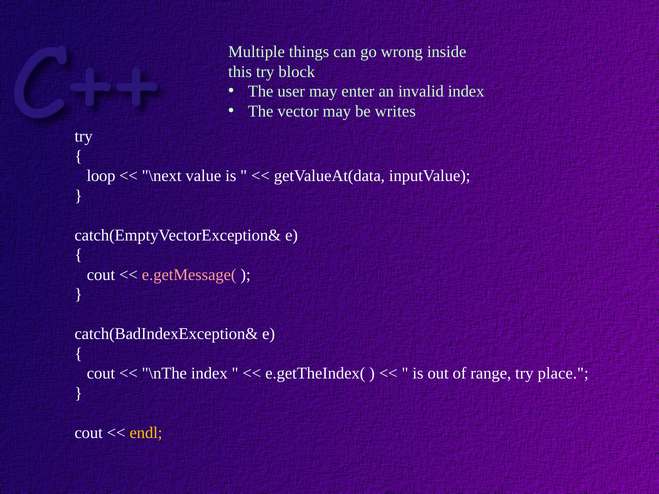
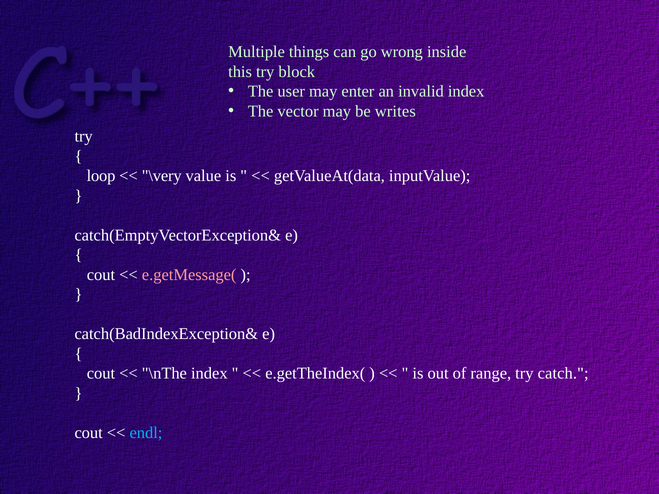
\next: \next -> \very (162, 176)
place: place -> catch (563, 374)
endl colour: yellow -> light blue (146, 433)
